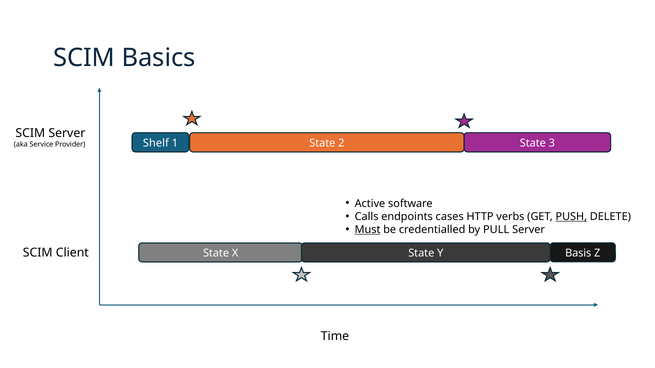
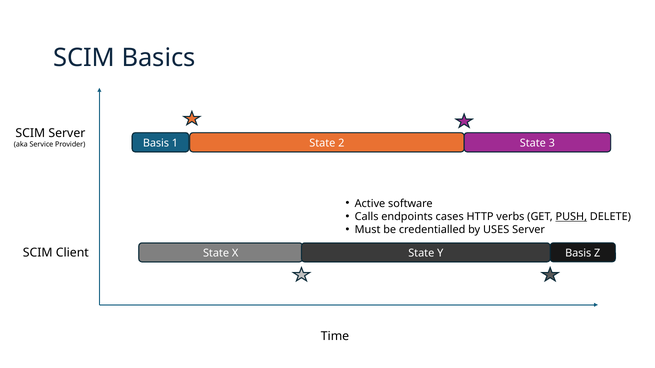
Shelf: Shelf -> Basis (156, 143)
Must underline: present -> none (368, 230)
PULL: PULL -> USES (496, 230)
